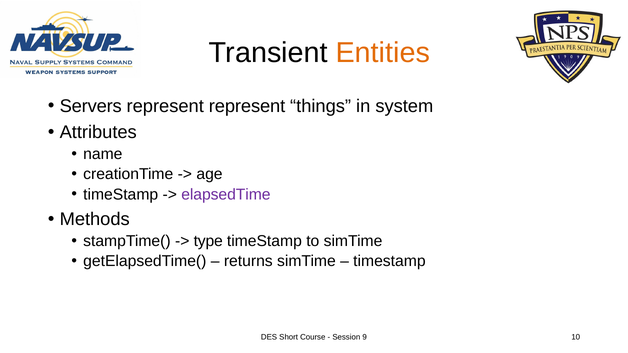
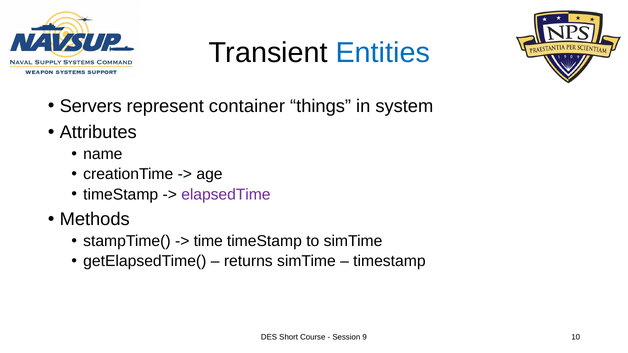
Entities colour: orange -> blue (383, 53)
represent represent: represent -> container (247, 106)
type: type -> time (208, 241)
